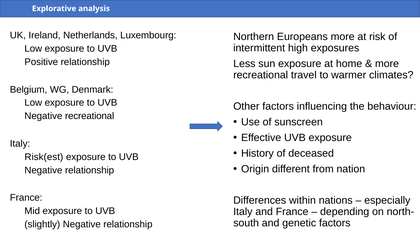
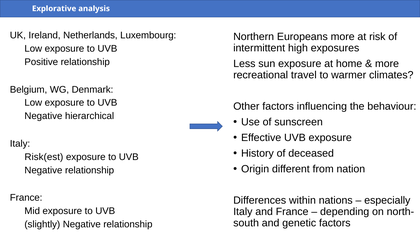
Negative recreational: recreational -> hierarchical (90, 116)
